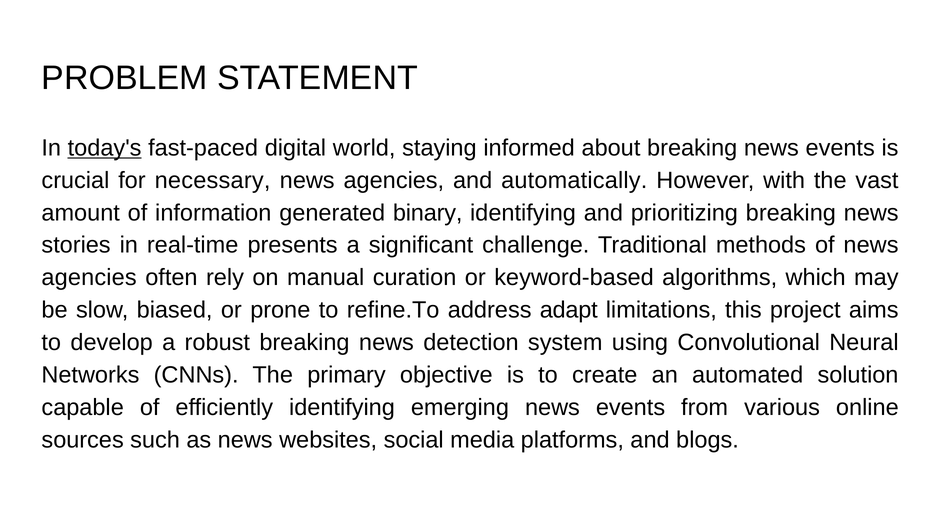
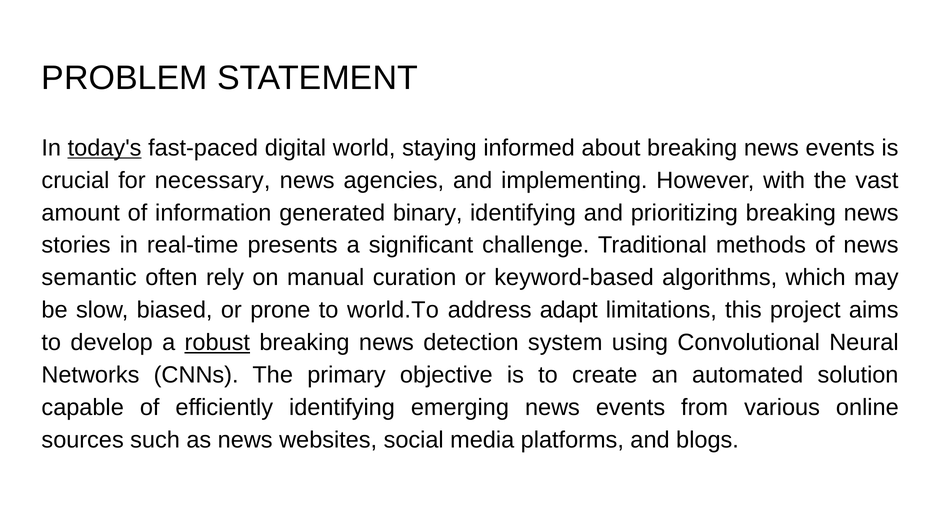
automatically: automatically -> implementing (574, 180)
agencies: agencies -> semantic (89, 278)
refine.To: refine.To -> world.To (393, 310)
robust underline: none -> present (217, 343)
